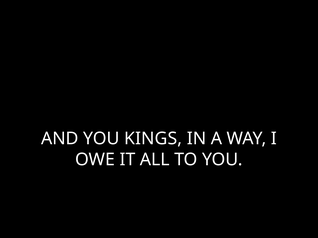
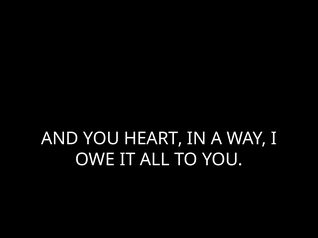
KINGS: KINGS -> HEART (153, 139)
